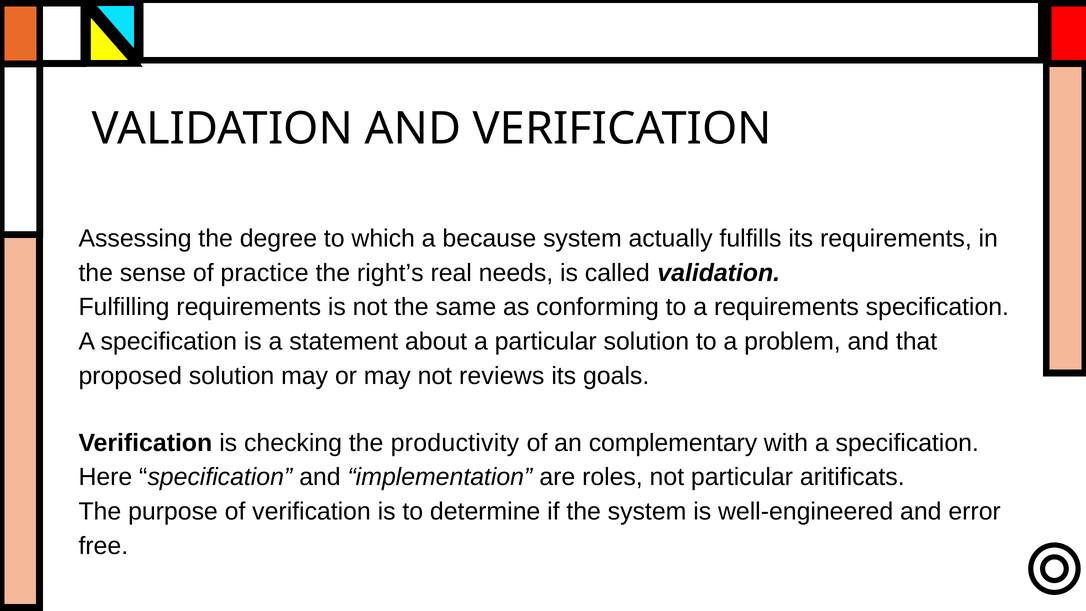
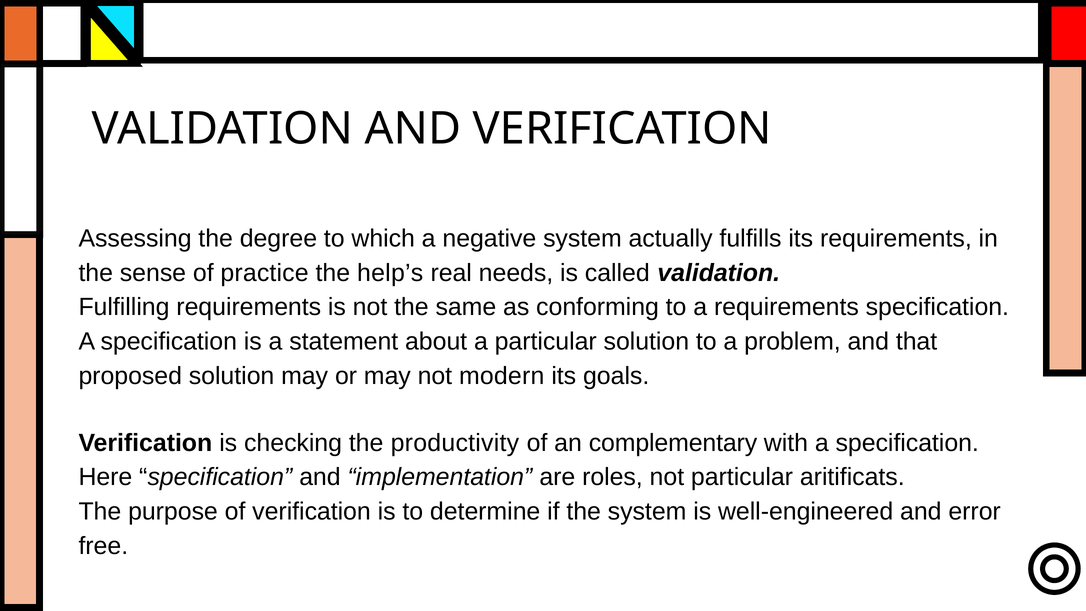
because: because -> negative (489, 239)
right’s: right’s -> help’s (390, 273)
reviews: reviews -> modern (502, 376)
